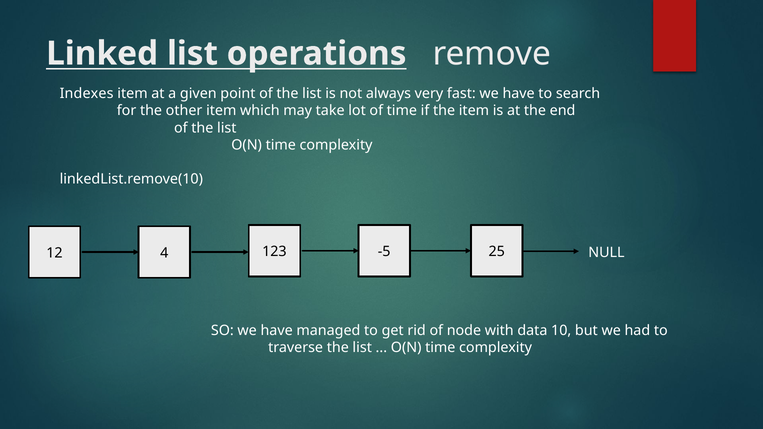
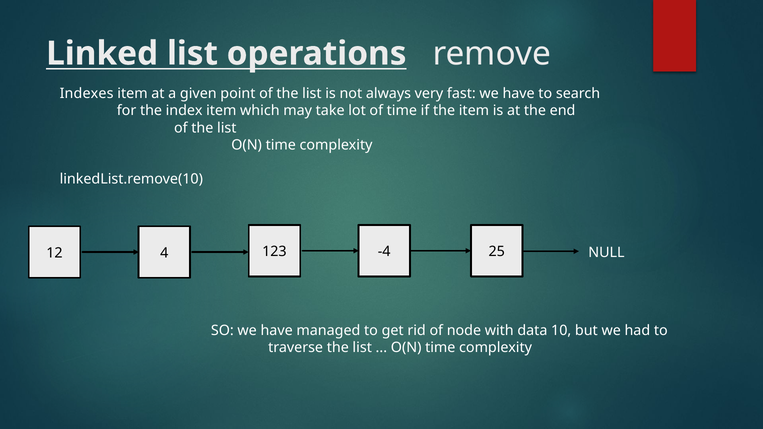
other: other -> index (184, 111)
-5: -5 -> -4 (384, 252)
